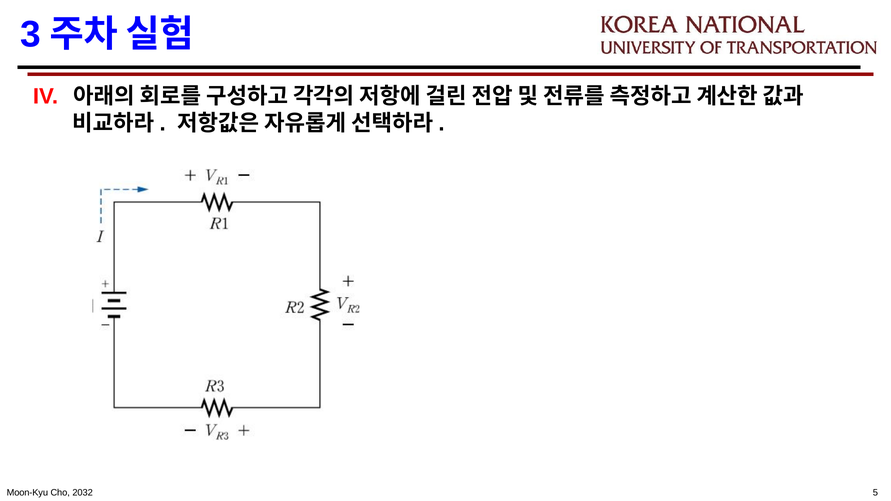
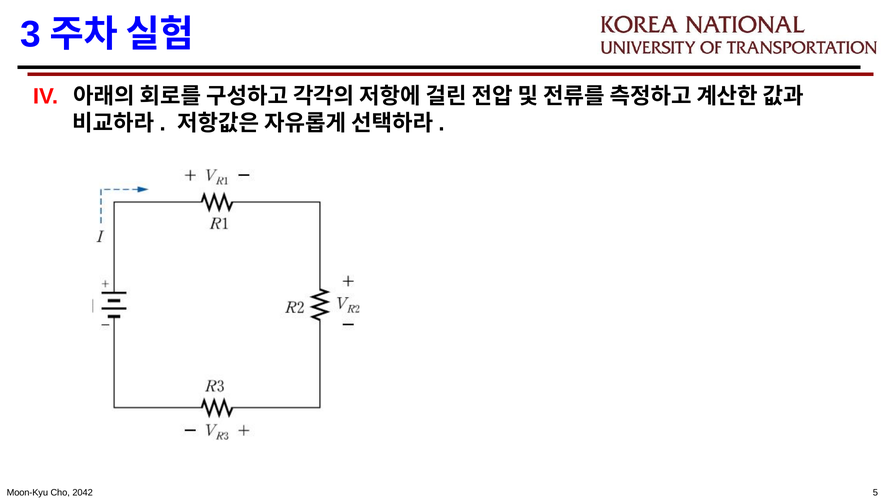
2032: 2032 -> 2042 (83, 493)
